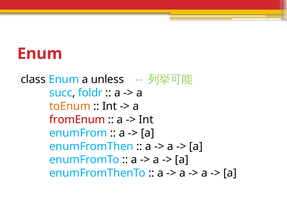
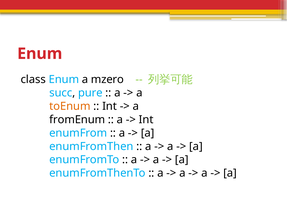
unless: unless -> mzero (107, 79)
foldr: foldr -> pure (90, 93)
fromEnum colour: red -> black (77, 120)
